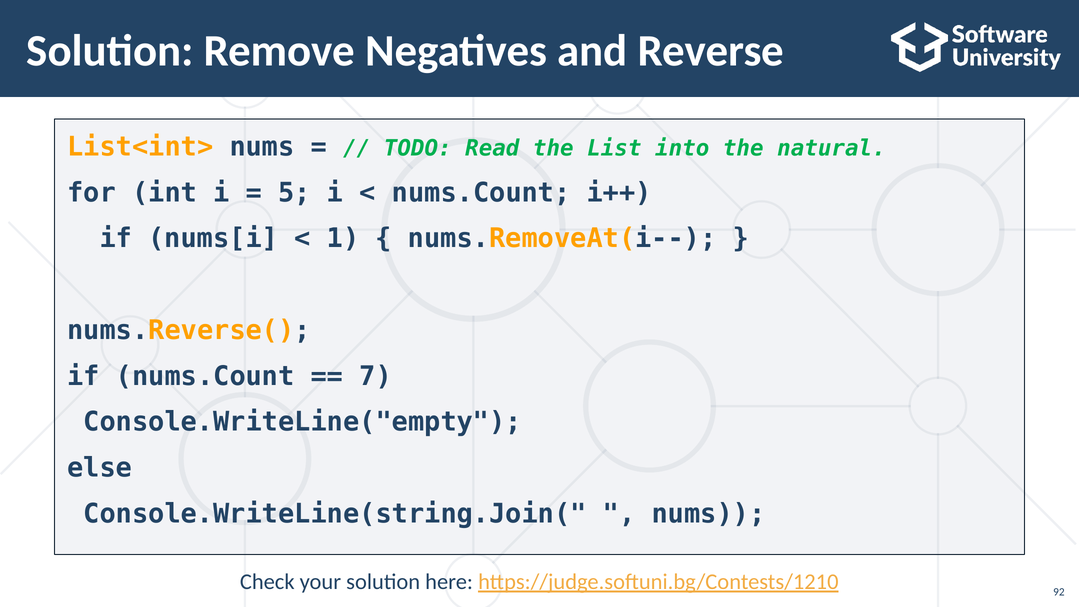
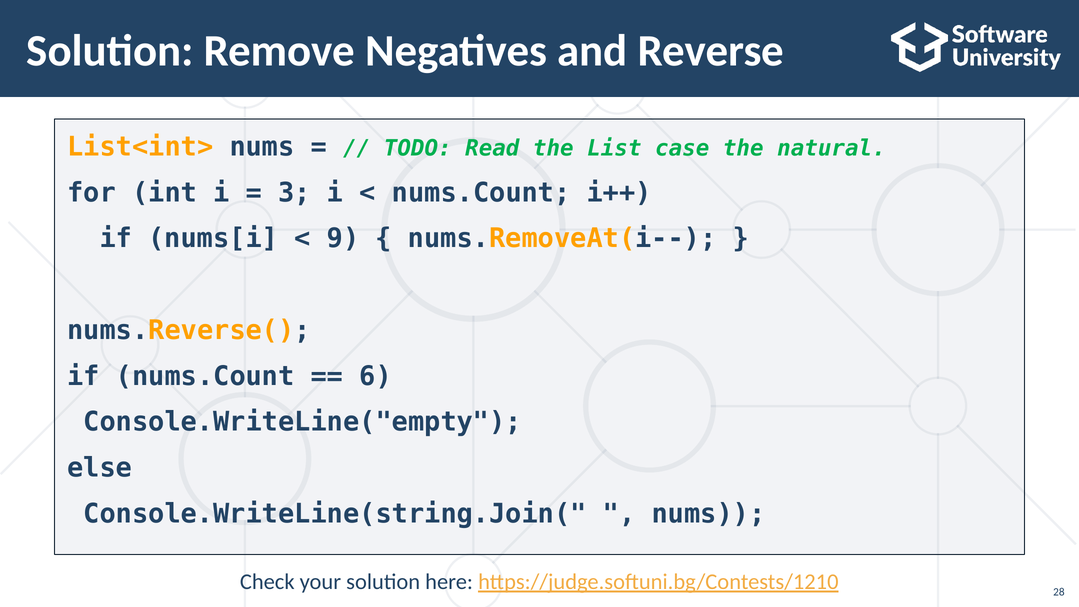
into: into -> case (682, 148)
5: 5 -> 3 (294, 193)
1: 1 -> 9 (343, 238)
7: 7 -> 6 (376, 376)
92: 92 -> 28 (1059, 592)
